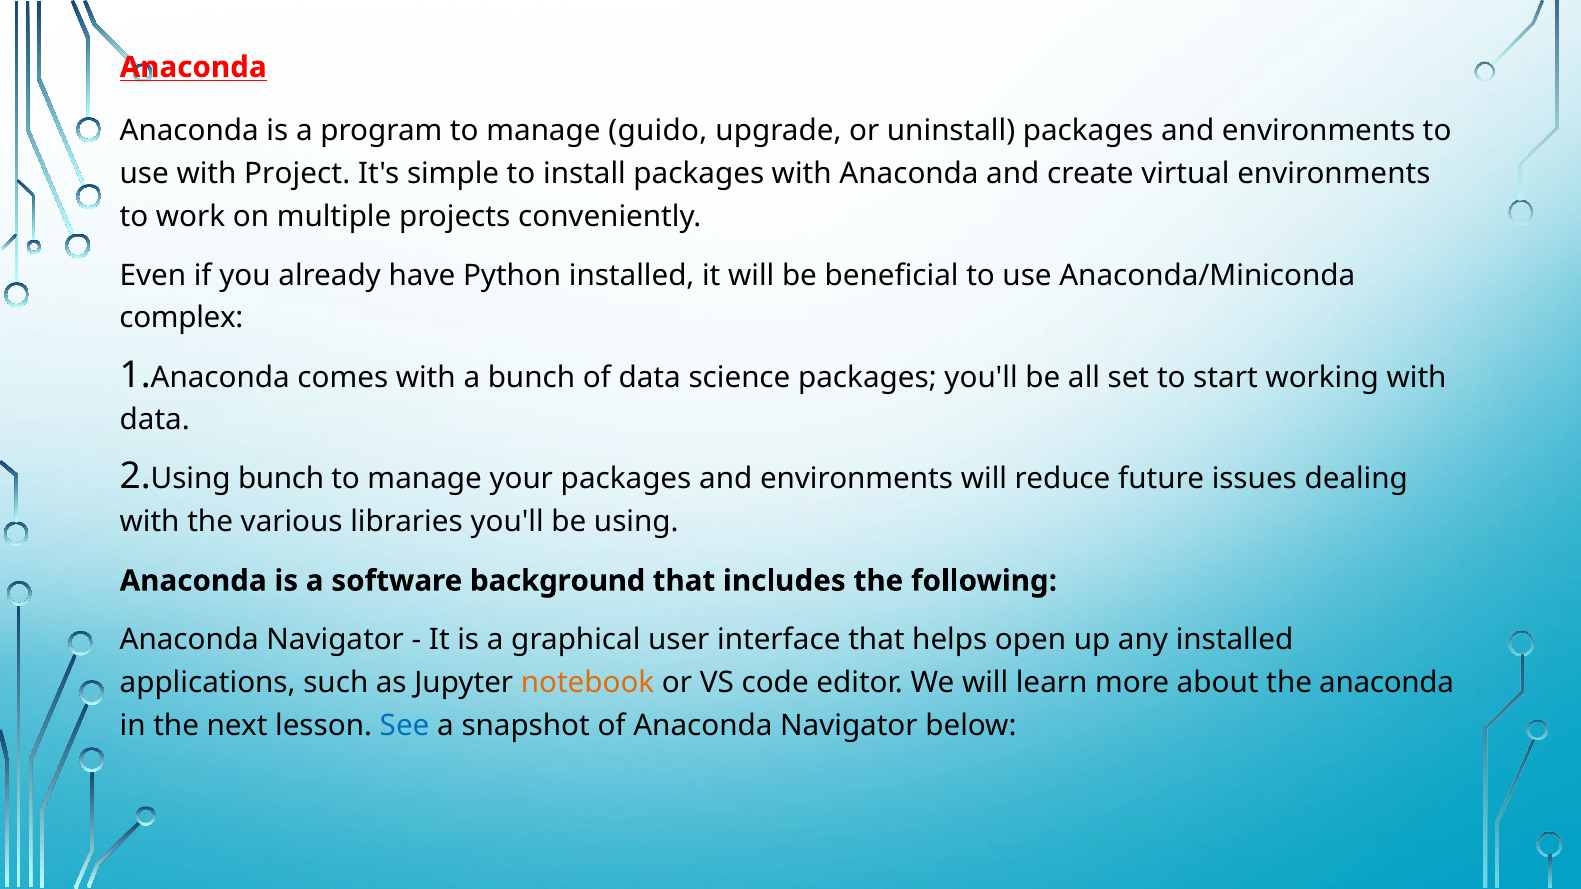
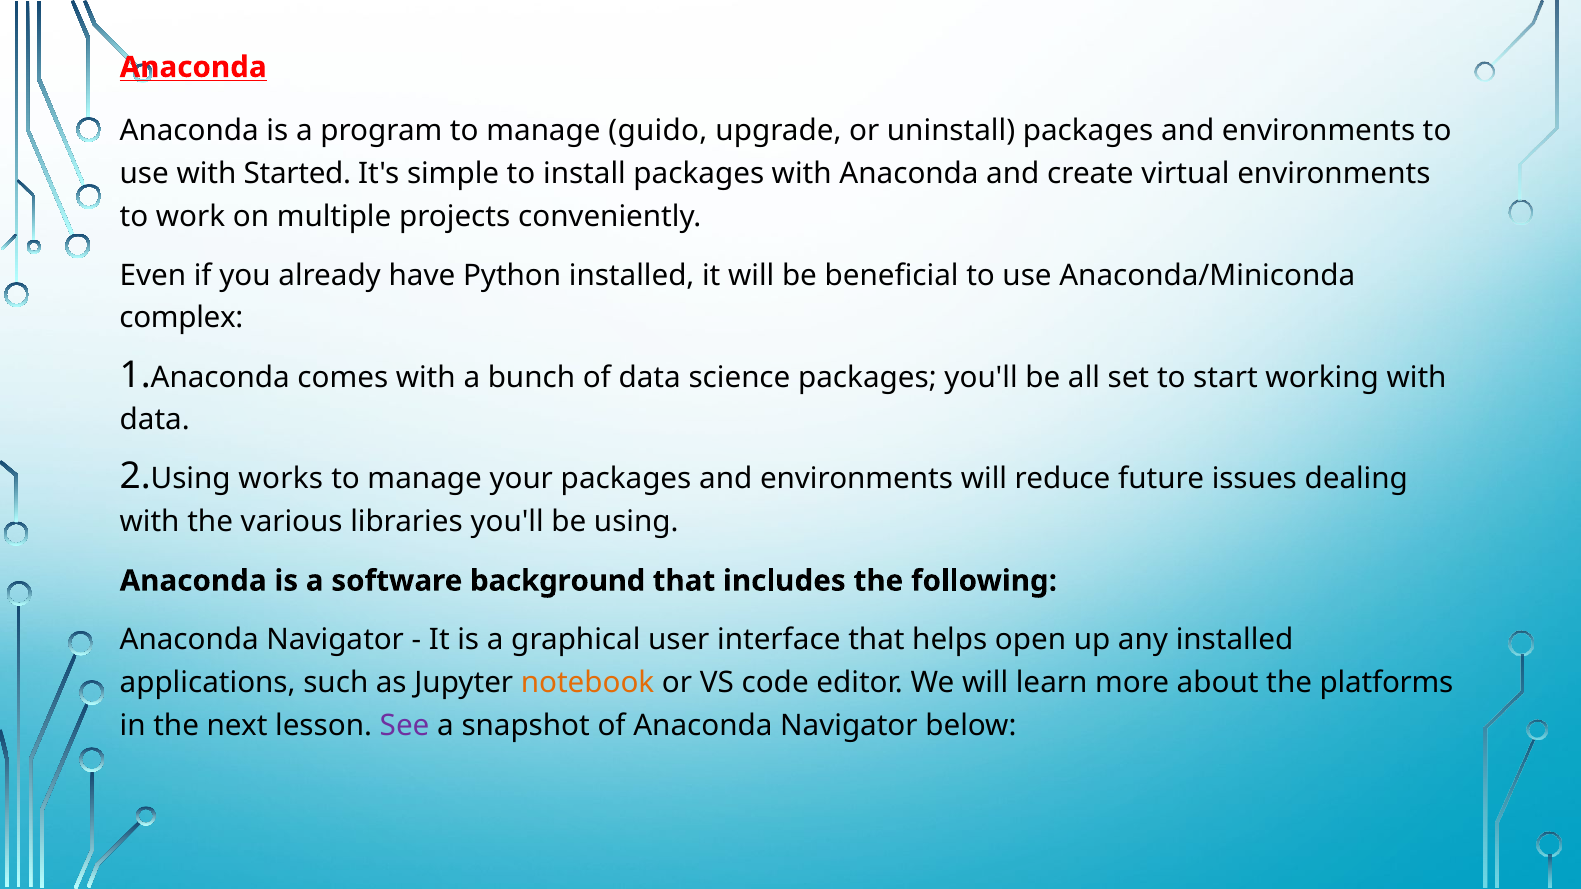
Project: Project -> Started (297, 174)
Using bunch: bunch -> works (281, 479)
the anaconda: anaconda -> platforms (1387, 683)
See colour: blue -> purple (405, 726)
